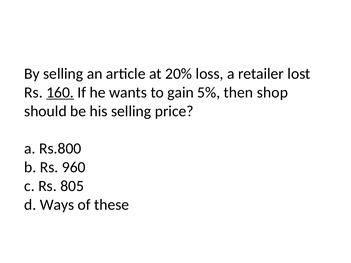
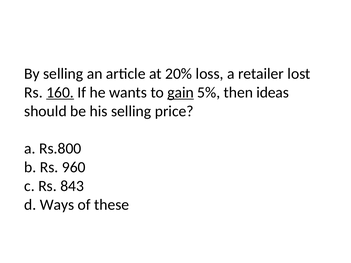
gain underline: none -> present (181, 92)
shop: shop -> ideas (273, 92)
805: 805 -> 843 (72, 186)
